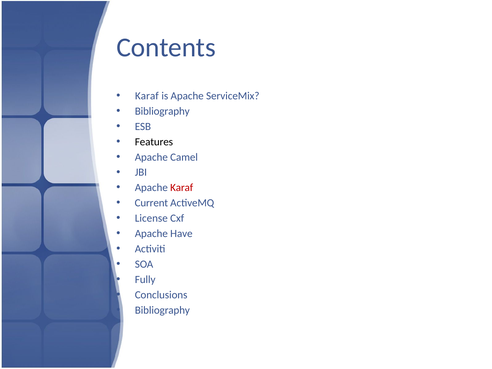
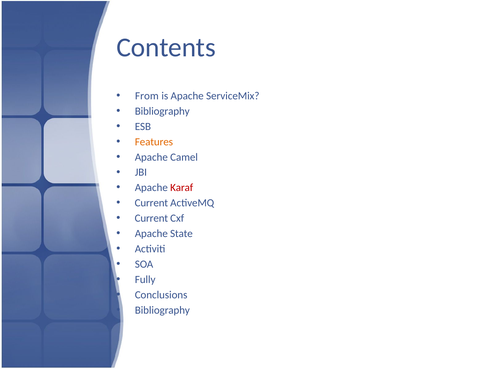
Karaf: Karaf -> From (147, 96)
Features colour: black -> orange (154, 142)
License: License -> Current (151, 218)
Have: Have -> State (181, 234)
